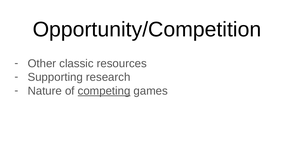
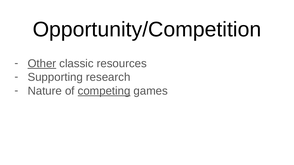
Other underline: none -> present (42, 64)
